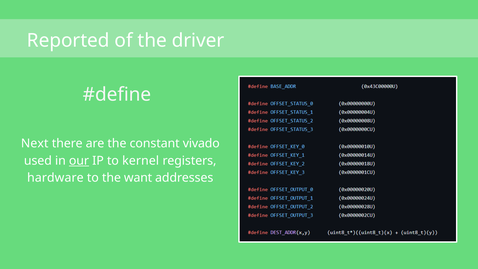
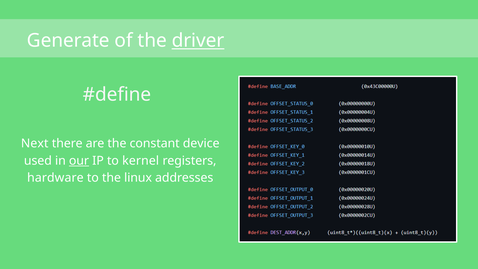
Reported: Reported -> Generate (68, 41)
driver underline: none -> present (198, 41)
vivado: vivado -> device (201, 143)
want: want -> linux (138, 178)
